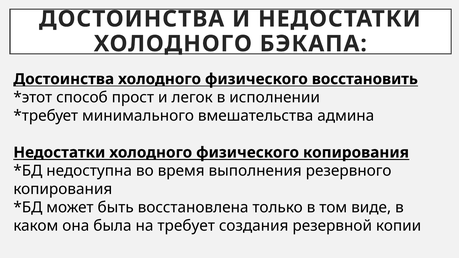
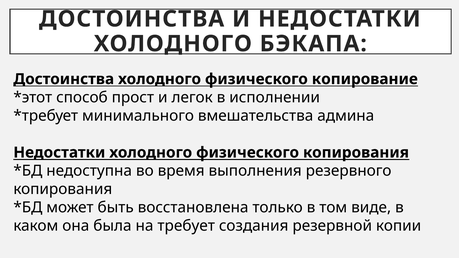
восстановить: восстановить -> копирование (365, 79)
